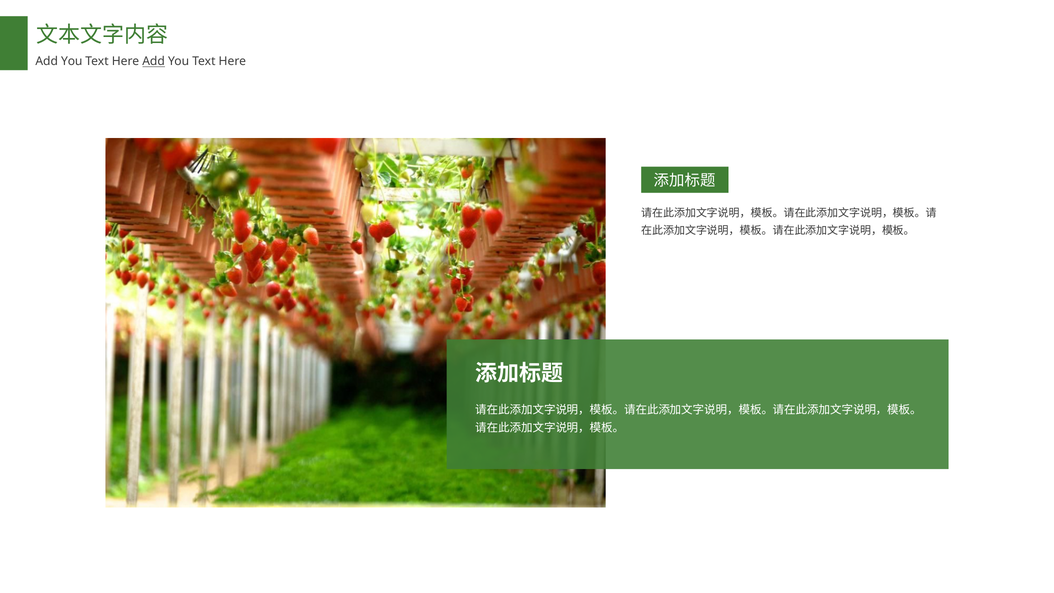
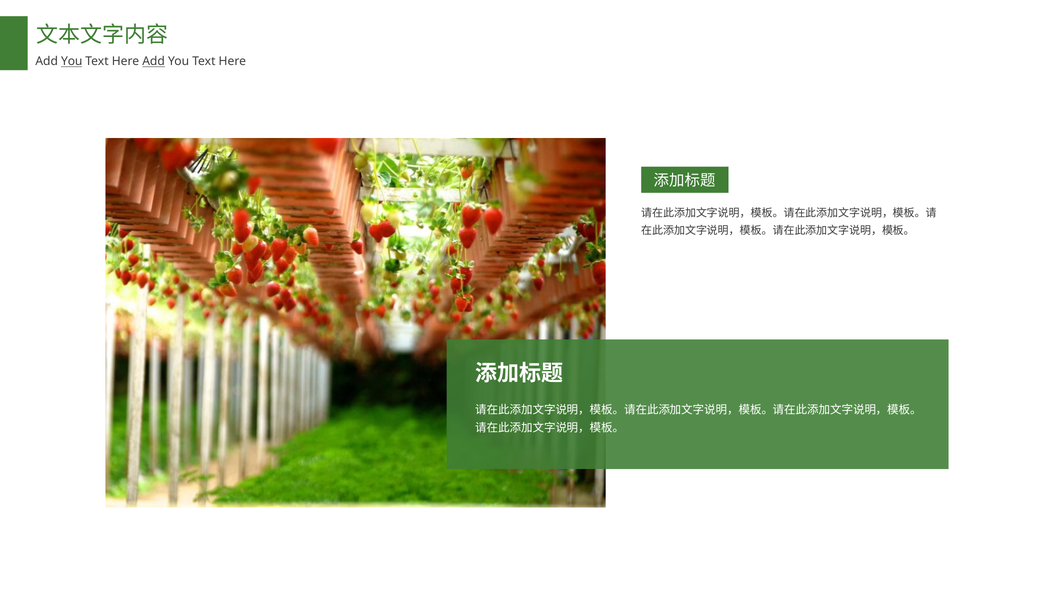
You underline: none -> present (72, 61)
